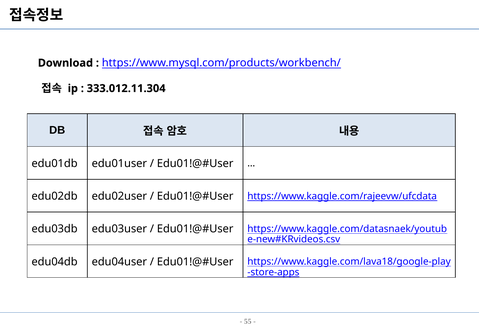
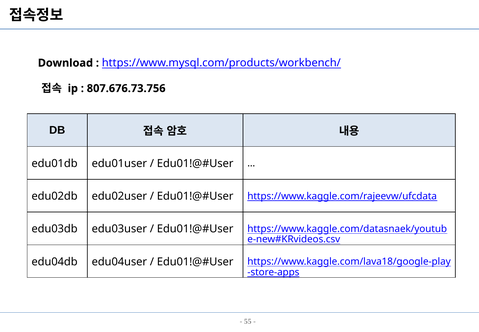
333.012.11.304: 333.012.11.304 -> 807.676.73.756 (126, 88)
